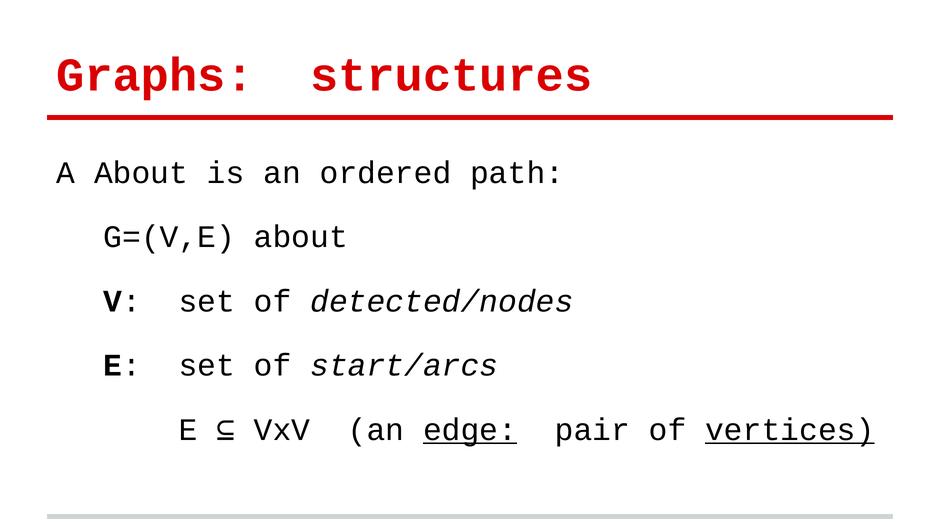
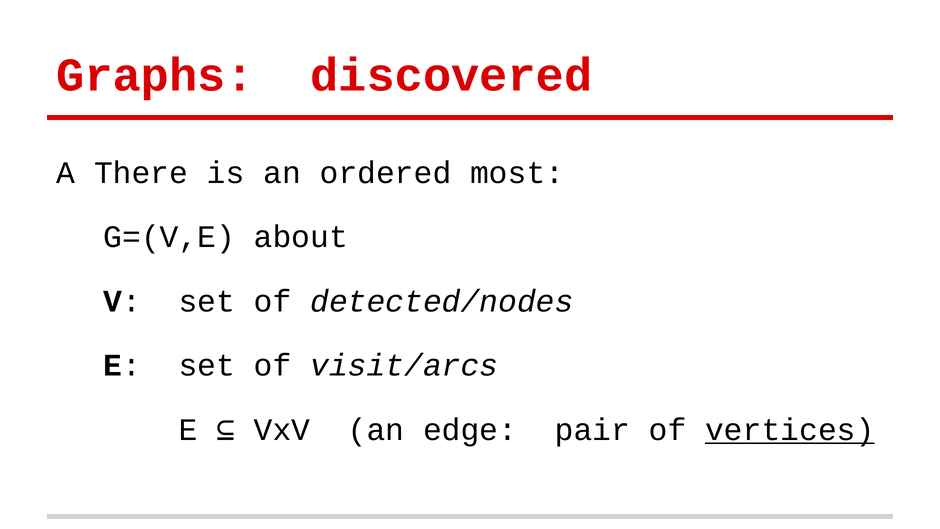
structures: structures -> discovered (451, 75)
A About: About -> There (141, 173)
path: path -> most (517, 173)
start/arcs: start/arcs -> visit/arcs (404, 365)
edge underline: present -> none (470, 430)
